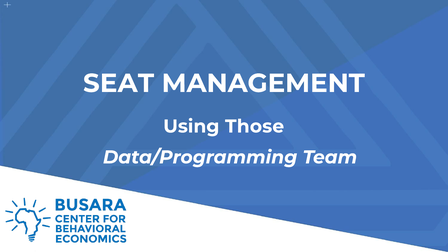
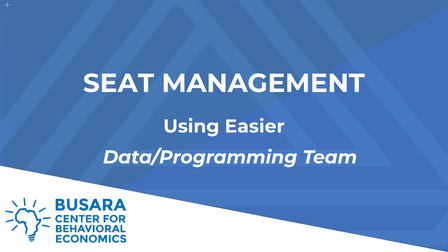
Those: Those -> Easier (255, 126)
